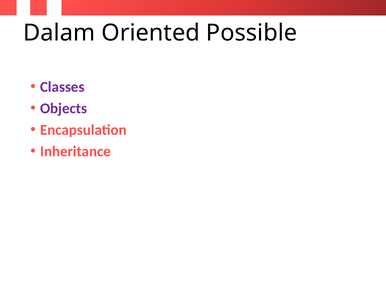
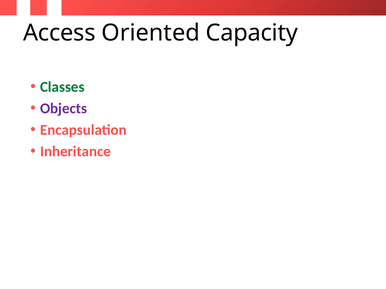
Dalam: Dalam -> Access (59, 33)
Possible: Possible -> Capacity (252, 33)
Classes colour: purple -> green (62, 87)
